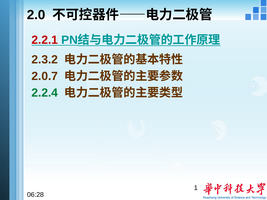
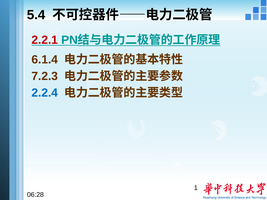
2.0: 2.0 -> 5.4 (36, 15)
2.3.2: 2.3.2 -> 6.1.4 (45, 60)
2.0.7: 2.0.7 -> 7.2.3 (45, 76)
2.2.4 colour: green -> blue (45, 93)
